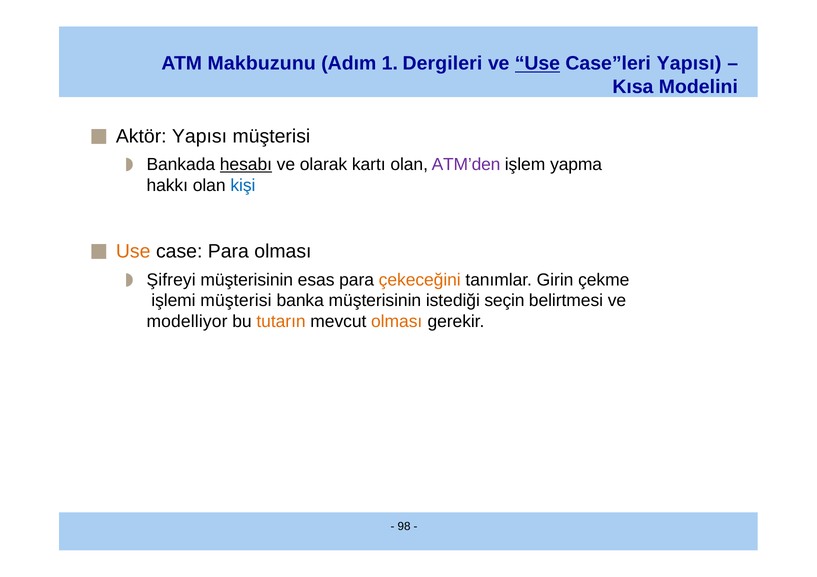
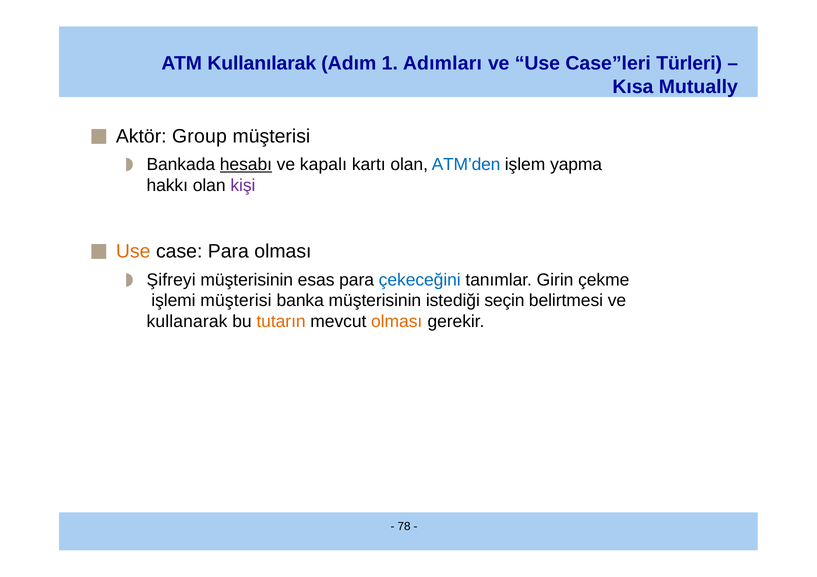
Makbuzunu: Makbuzunu -> Kullanılarak (262, 64)
Dergileri: Dergileri -> Adımları (442, 64)
Use underline: present -> none (537, 64)
Case”leri Yapısı: Yapısı -> Türleri (689, 64)
Modelini: Modelini -> Mutually (698, 87)
Aktör Yapısı: Yapısı -> Group (199, 136)
olarak: olarak -> kapalı (323, 165)
ATM’den colour: purple -> blue (466, 165)
kişi colour: blue -> purple (243, 186)
çekeceğini colour: orange -> blue (420, 280)
modelliyor: modelliyor -> kullanarak (187, 322)
98: 98 -> 78 (404, 527)
